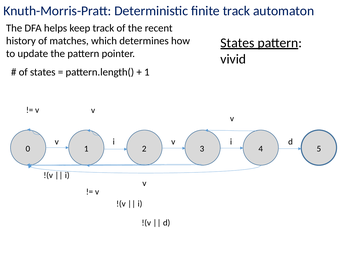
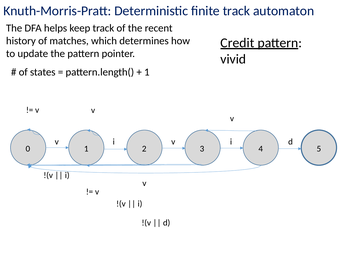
States: States -> Credit (237, 43)
